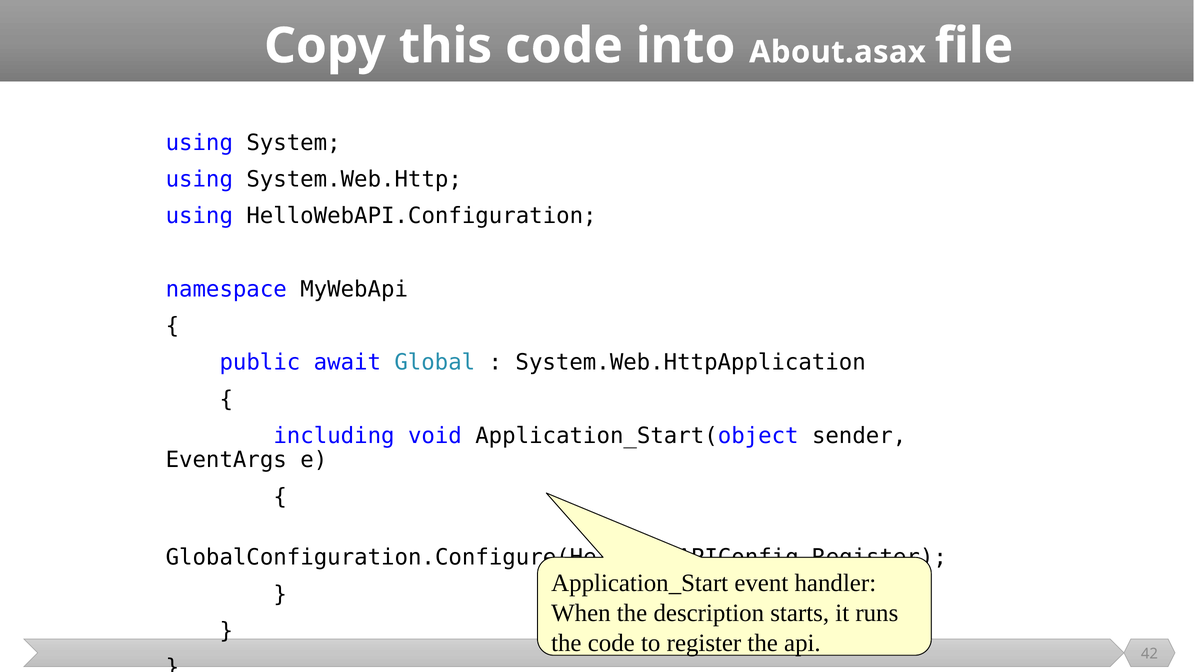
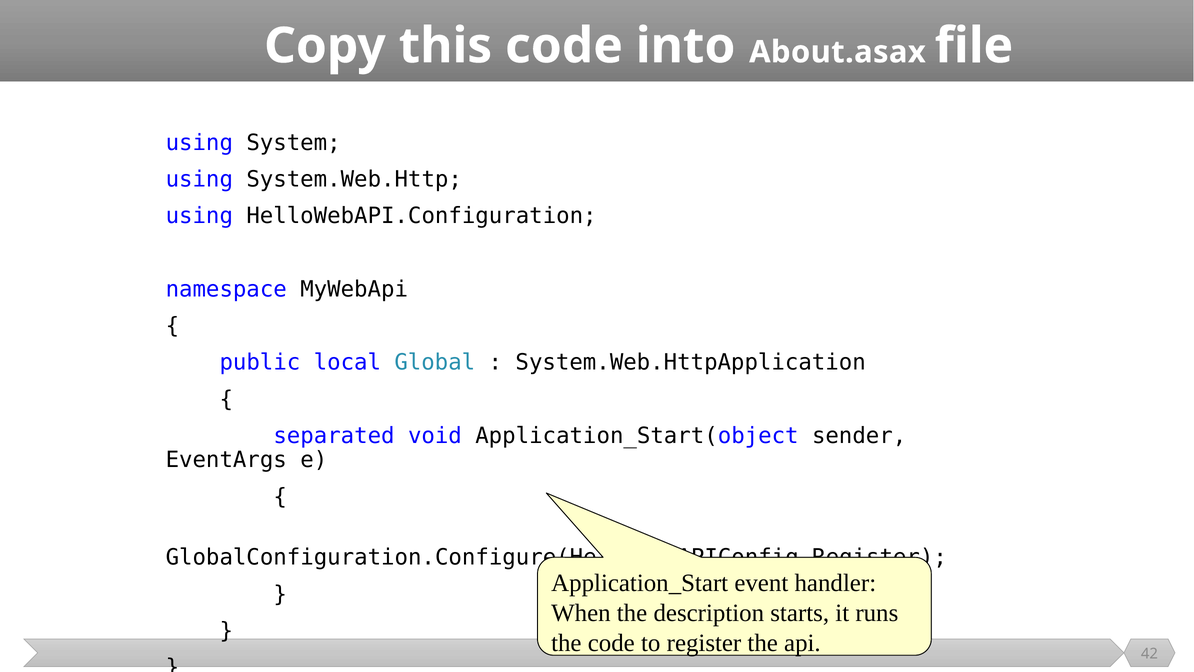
await: await -> local (347, 362)
including: including -> separated (334, 436)
